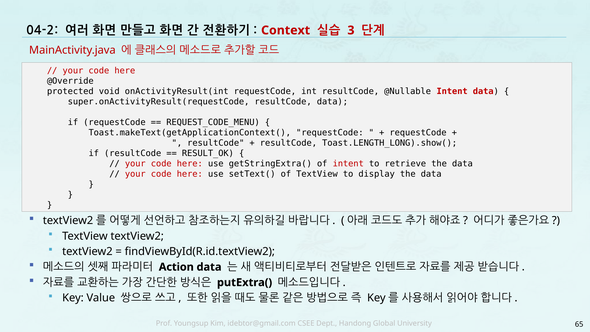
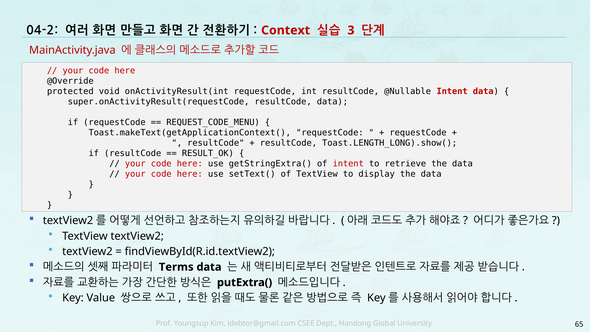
Action: Action -> Terms (176, 267)
